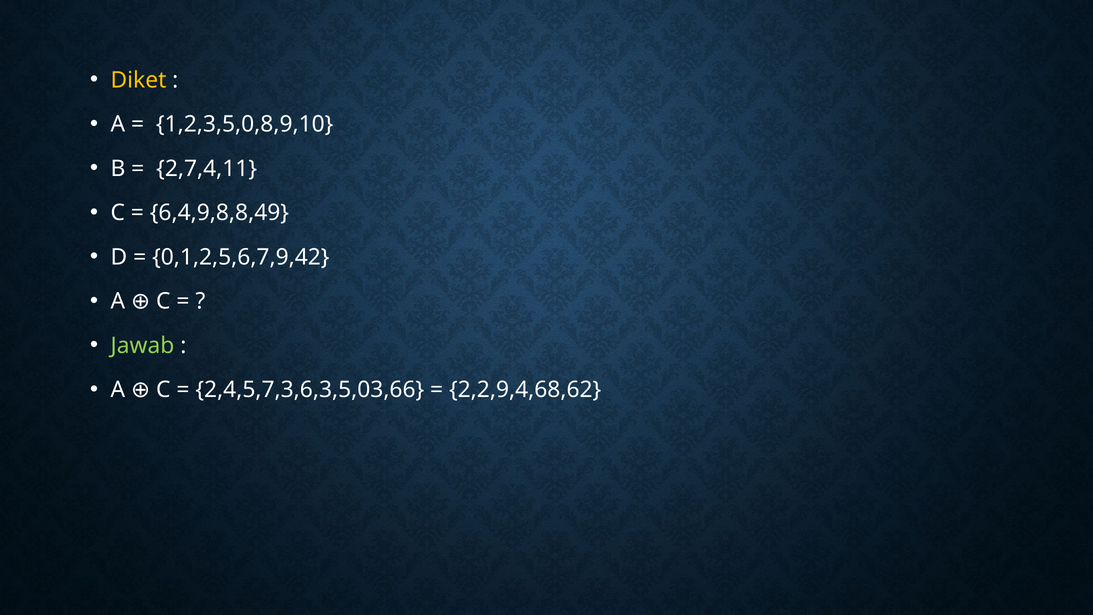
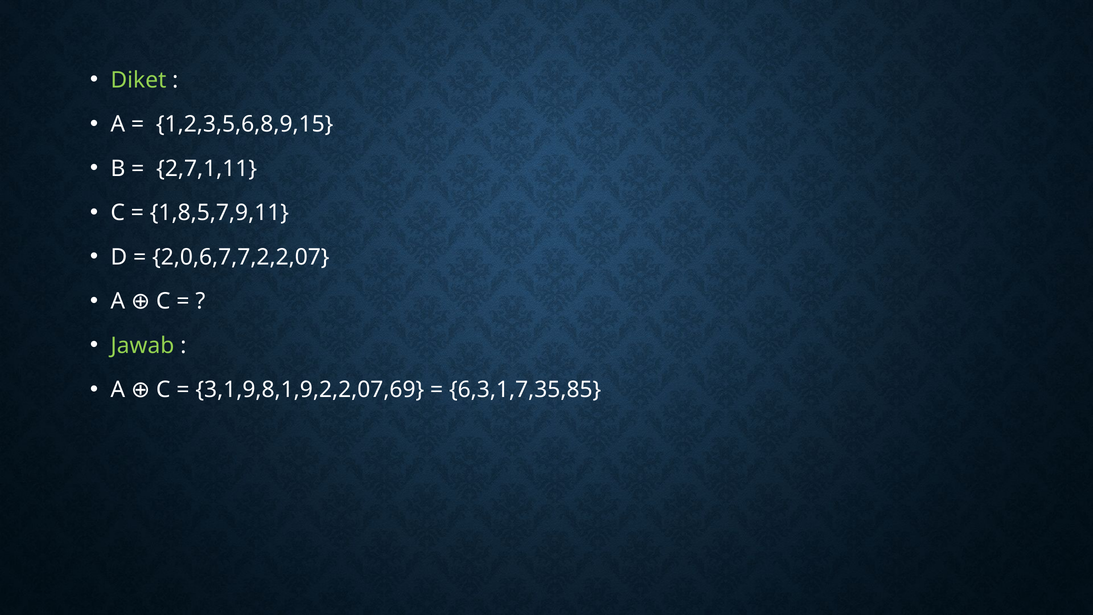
Diket colour: yellow -> light green (138, 80)
1,2,3,5,0,8,9,10: 1,2,3,5,0,8,9,10 -> 1,2,3,5,6,8,9,15 (245, 124)
2,7,4,11: 2,7,4,11 -> 2,7,1,11 (207, 169)
6,4,9,8,8,49: 6,4,9,8,8,49 -> 1,8,5,7,9,11 (219, 213)
0,1,2,5,6,7,9,42: 0,1,2,5,6,7,9,42 -> 2,0,6,7,7,2,2,07 (241, 257)
2,4,5,7,3,6,3,5,03,66: 2,4,5,7,3,6,3,5,03,66 -> 3,1,9,8,1,9,2,2,07,69 (310, 390)
2,2,9,4,68,62: 2,2,9,4,68,62 -> 6,3,1,7,35,85 (525, 390)
